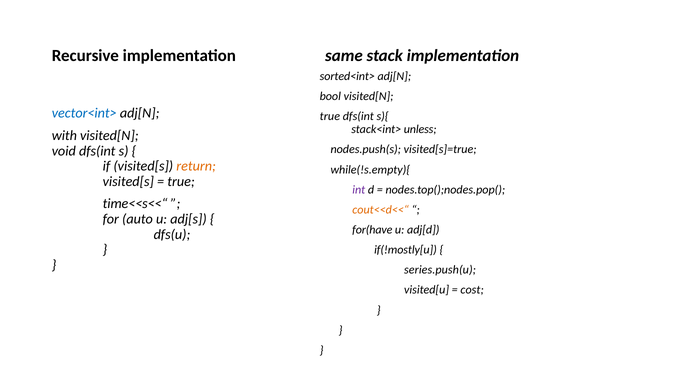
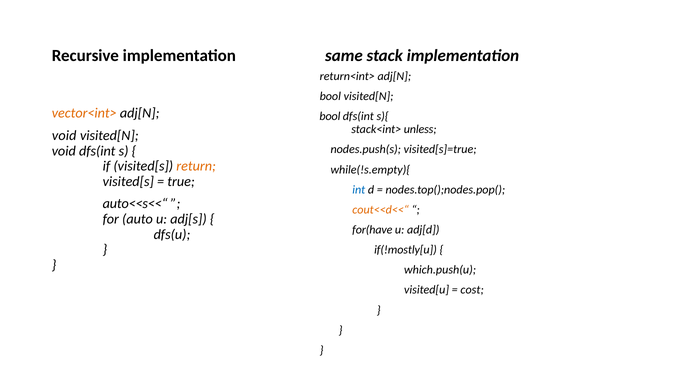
sorted<int>: sorted<int> -> return<int> (347, 76)
vector<int> colour: blue -> orange (84, 113)
true: true -> bool (330, 116)
with: with -> void (64, 136)
int colour: purple -> blue (359, 190)
time<<s<<“: time<<s<<“ -> auto<<s<<“ (135, 204)
series.push(u: series.push(u -> which.push(u (440, 270)
